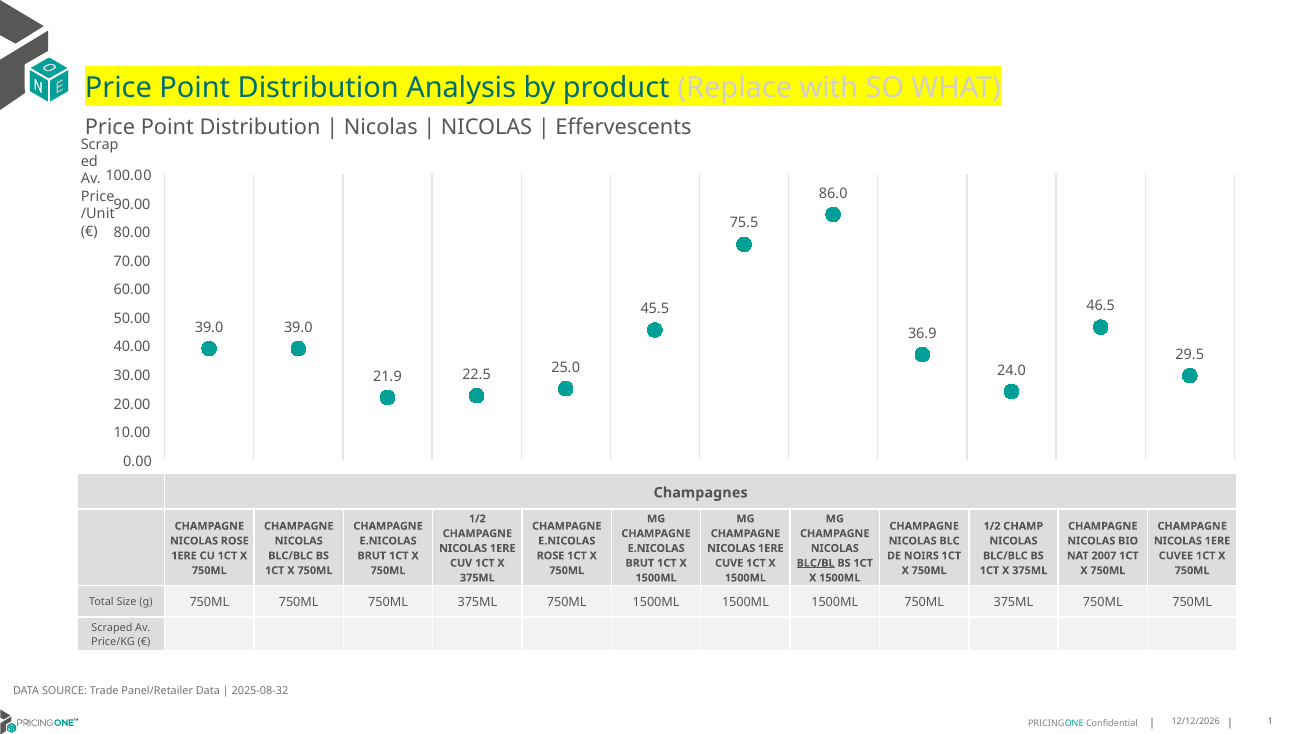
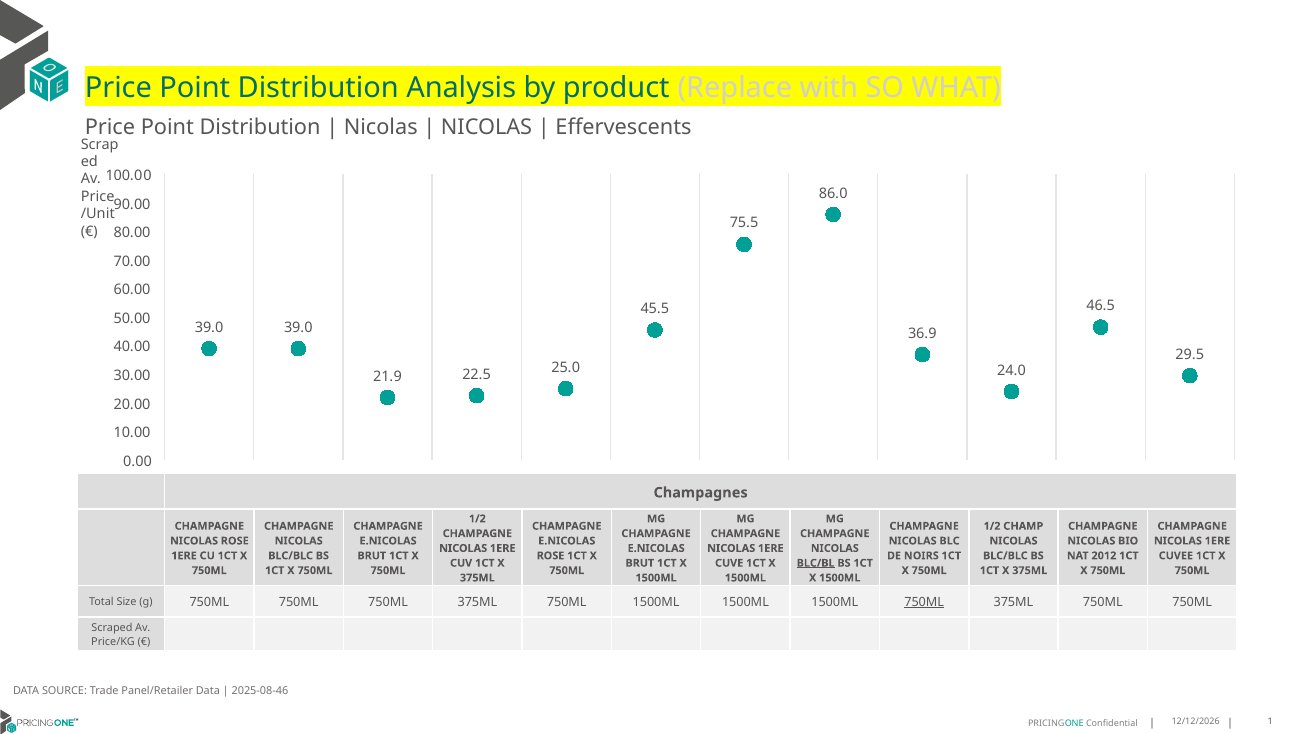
2007: 2007 -> 2012 (1104, 556)
750ML underline: none -> present (924, 602)
2025-08-32: 2025-08-32 -> 2025-08-46 (260, 691)
